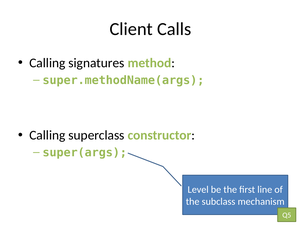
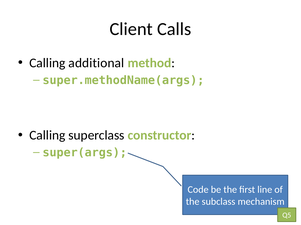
signatures: signatures -> additional (96, 63)
Level: Level -> Code (198, 190)
